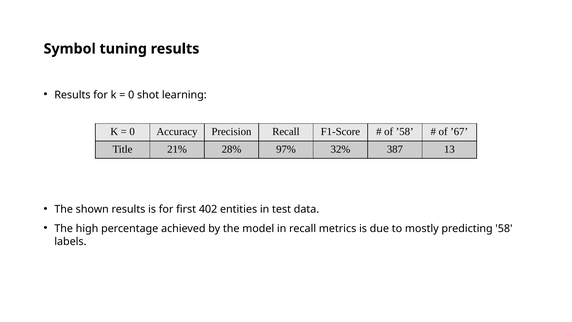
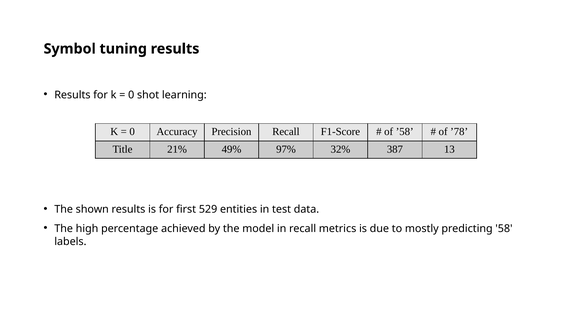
’67: ’67 -> ’78 (459, 132)
28%: 28% -> 49% (232, 149)
402: 402 -> 529 (208, 209)
